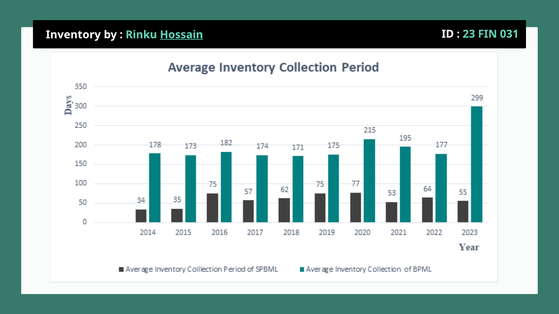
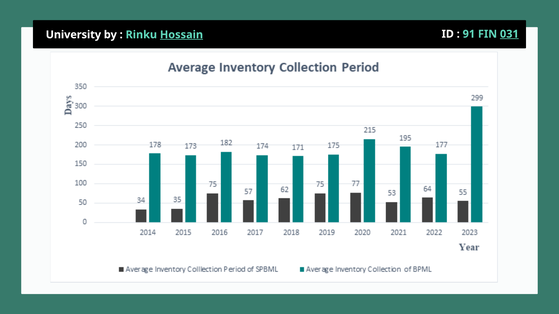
Inventory: Inventory -> University (73, 35)
23: 23 -> 91 (469, 34)
031 underline: none -> present (509, 34)
